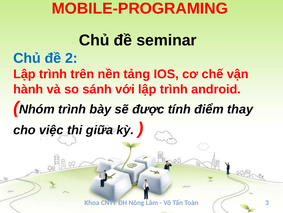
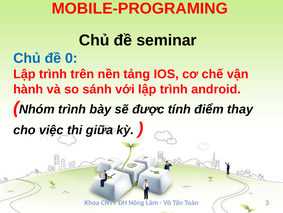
2: 2 -> 0 (71, 58)
